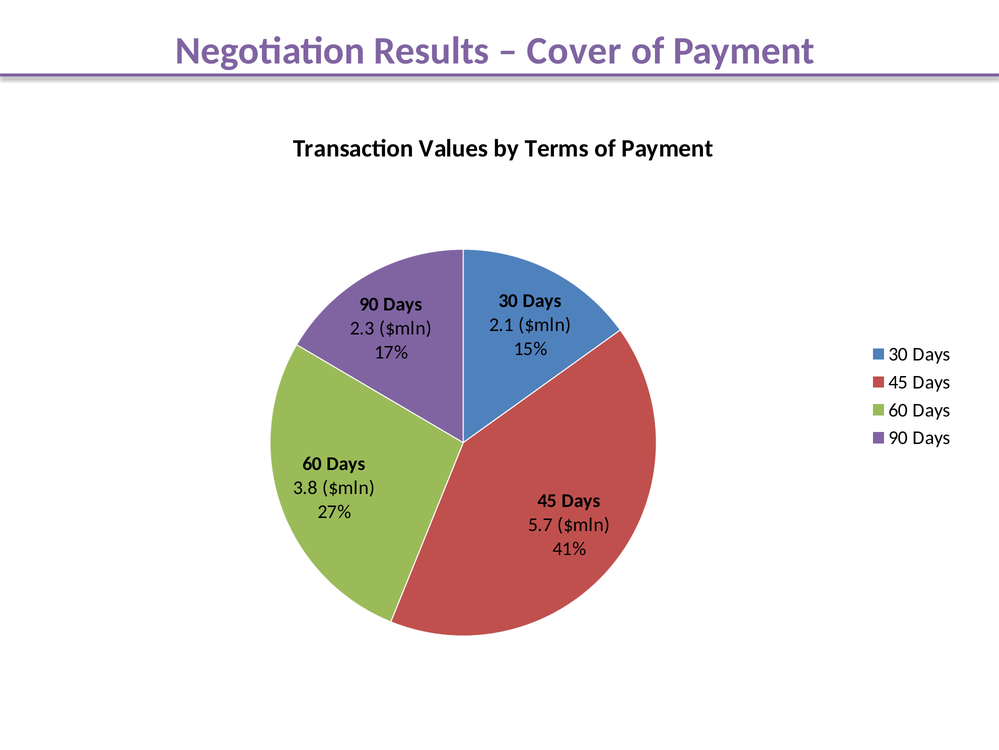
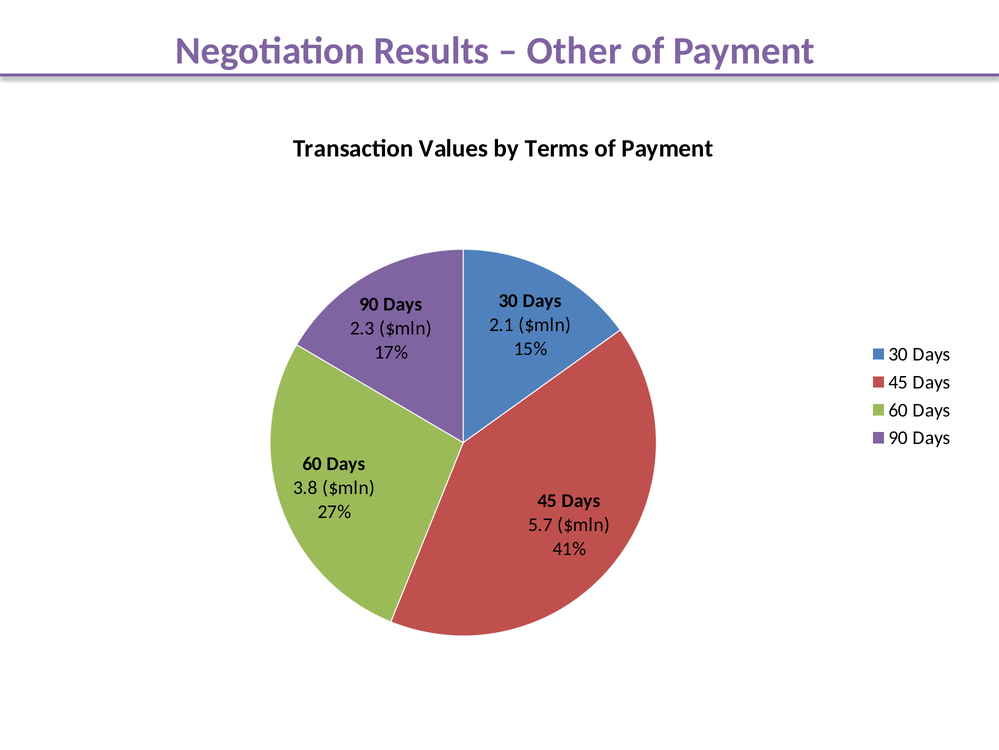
Cover: Cover -> Other (574, 51)
